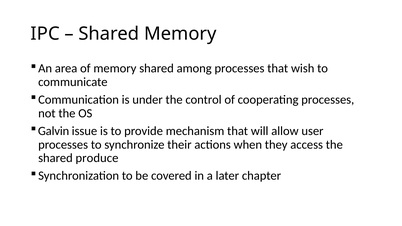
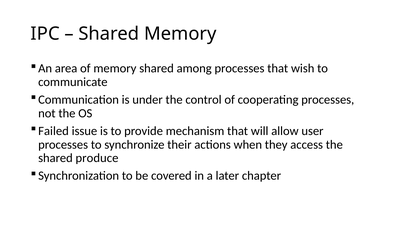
Galvin: Galvin -> Failed (54, 131)
